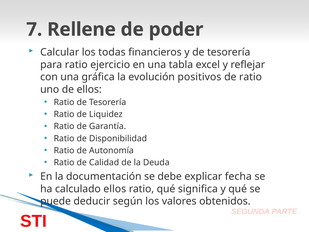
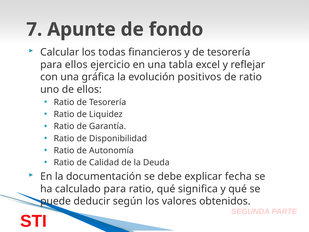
Rellene: Rellene -> Apunte (81, 29)
poder: poder -> fondo (176, 29)
para ratio: ratio -> ellos (76, 65)
calculado ellos: ellos -> para (115, 189)
